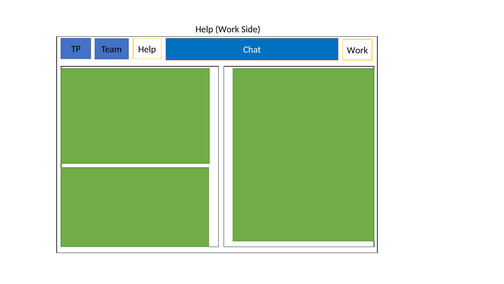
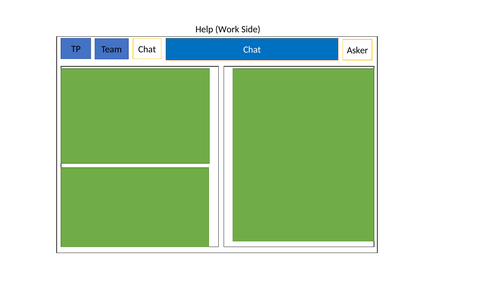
Help: Help -> Chat (147, 49)
Chat Work: Work -> Asker (357, 50)
